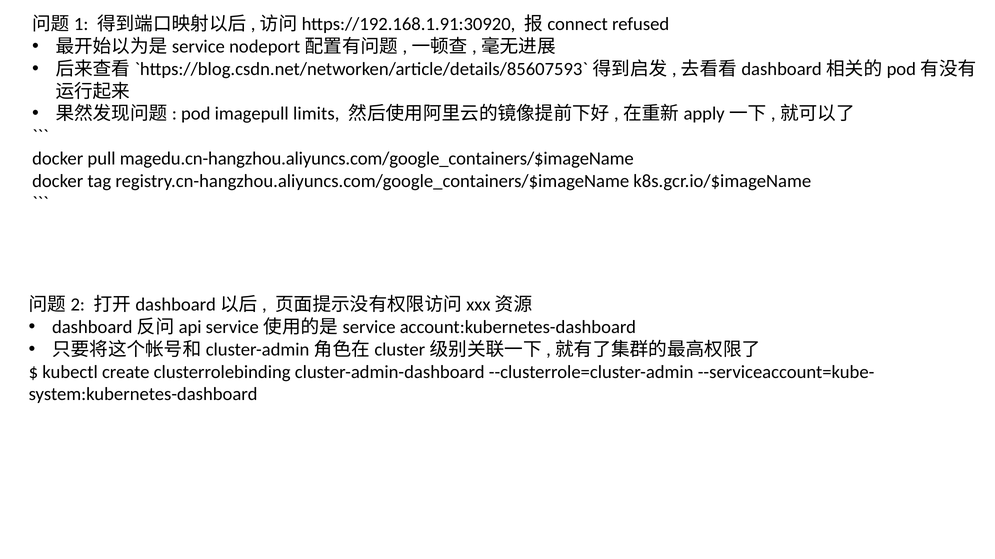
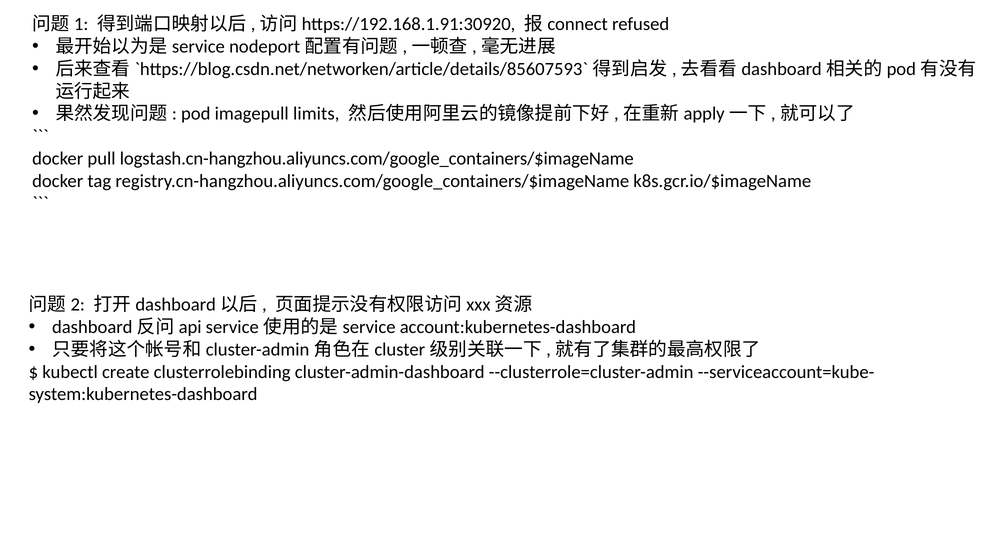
magedu.cn-hangzhou.aliyuncs.com/google_containers/$imageName: magedu.cn-hangzhou.aliyuncs.com/google_containers/$imageName -> logstash.cn-hangzhou.aliyuncs.com/google_containers/$imageName (377, 159)
